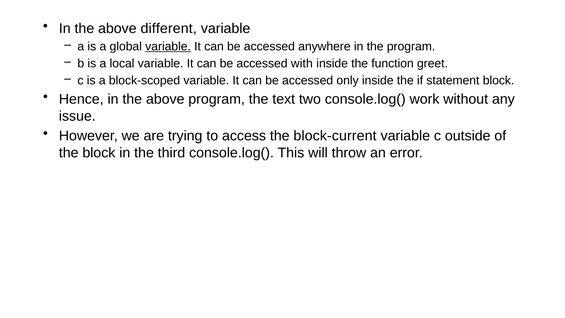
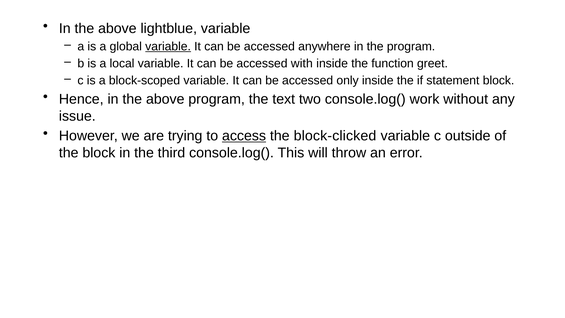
different: different -> lightblue (169, 29)
access underline: none -> present (244, 136)
block-current: block-current -> block-clicked (335, 136)
